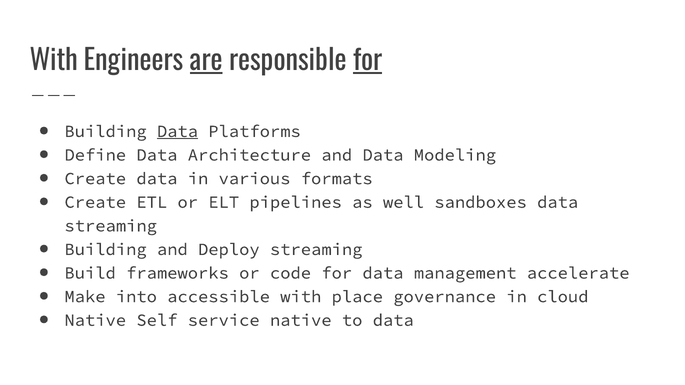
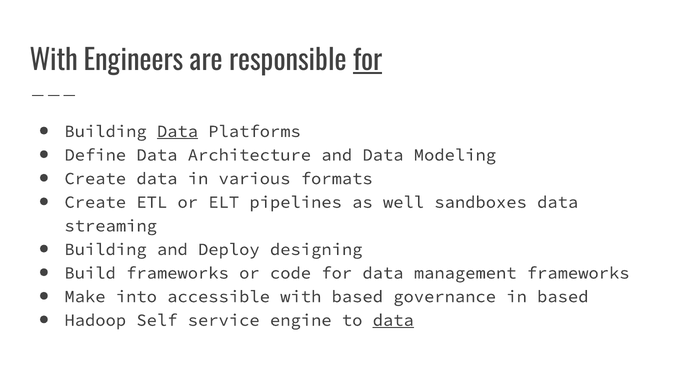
are underline: present -> none (206, 61)
Deploy streaming: streaming -> designing (316, 250)
management accelerate: accelerate -> frameworks (578, 273)
with place: place -> based (357, 297)
in cloud: cloud -> based (563, 297)
Native: Native -> Hadoop (95, 320)
service native: native -> engine (301, 320)
data underline: none -> present (393, 320)
